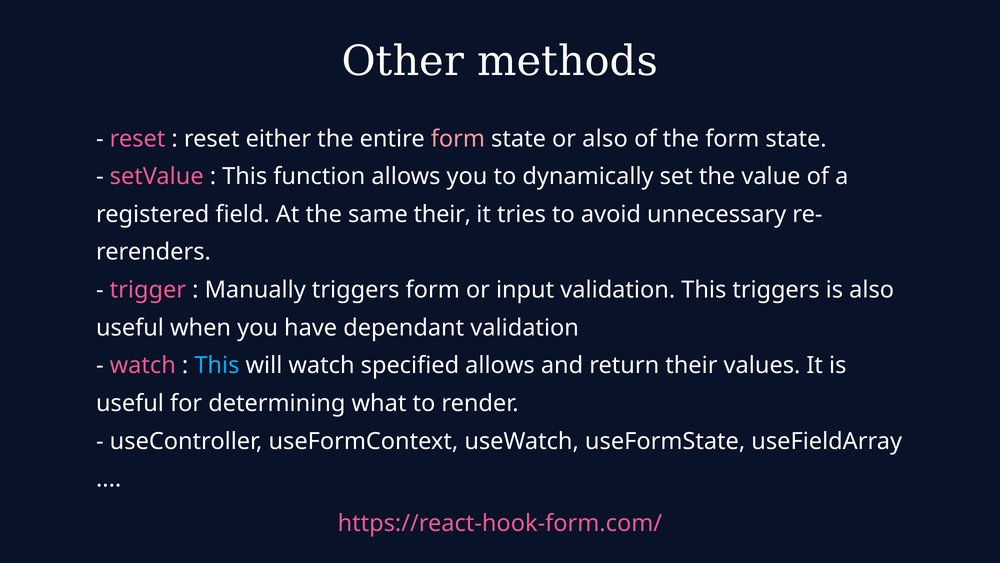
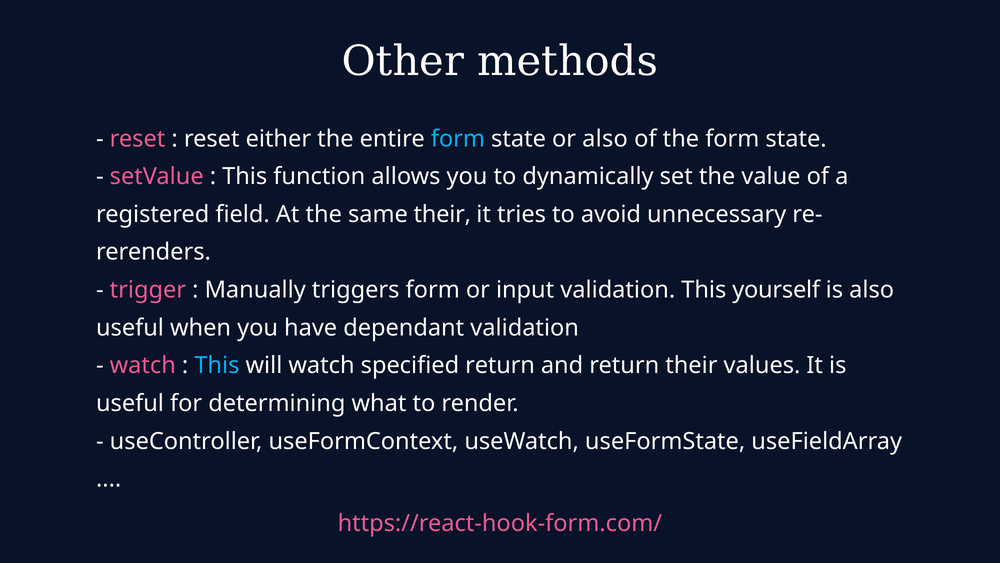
form colour: pink -> light blue (458, 139)
This triggers: triggers -> yourself (776, 290)
specified allows: allows -> return (500, 365)
